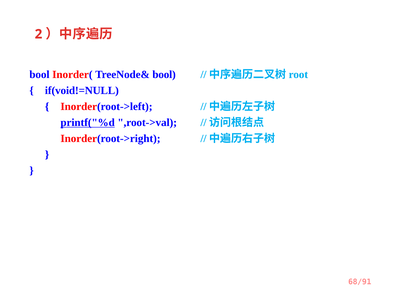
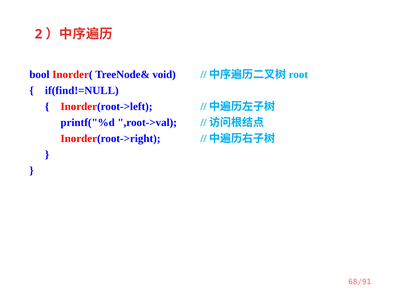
TreeNode& bool: bool -> void (164, 75)
if(void!=NULL: if(void!=NULL -> if(find!=NULL (82, 91)
printf("%d underline: present -> none (88, 123)
